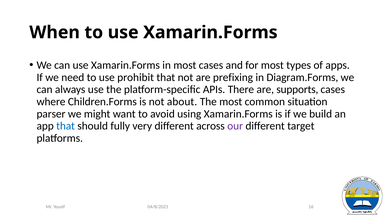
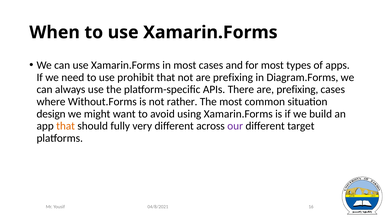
There are supports: supports -> prefixing (297, 89)
Children.Forms: Children.Forms -> Without.Forms (102, 101)
about: about -> rather (182, 101)
parser: parser -> design (51, 114)
that colour: blue -> orange (66, 126)
